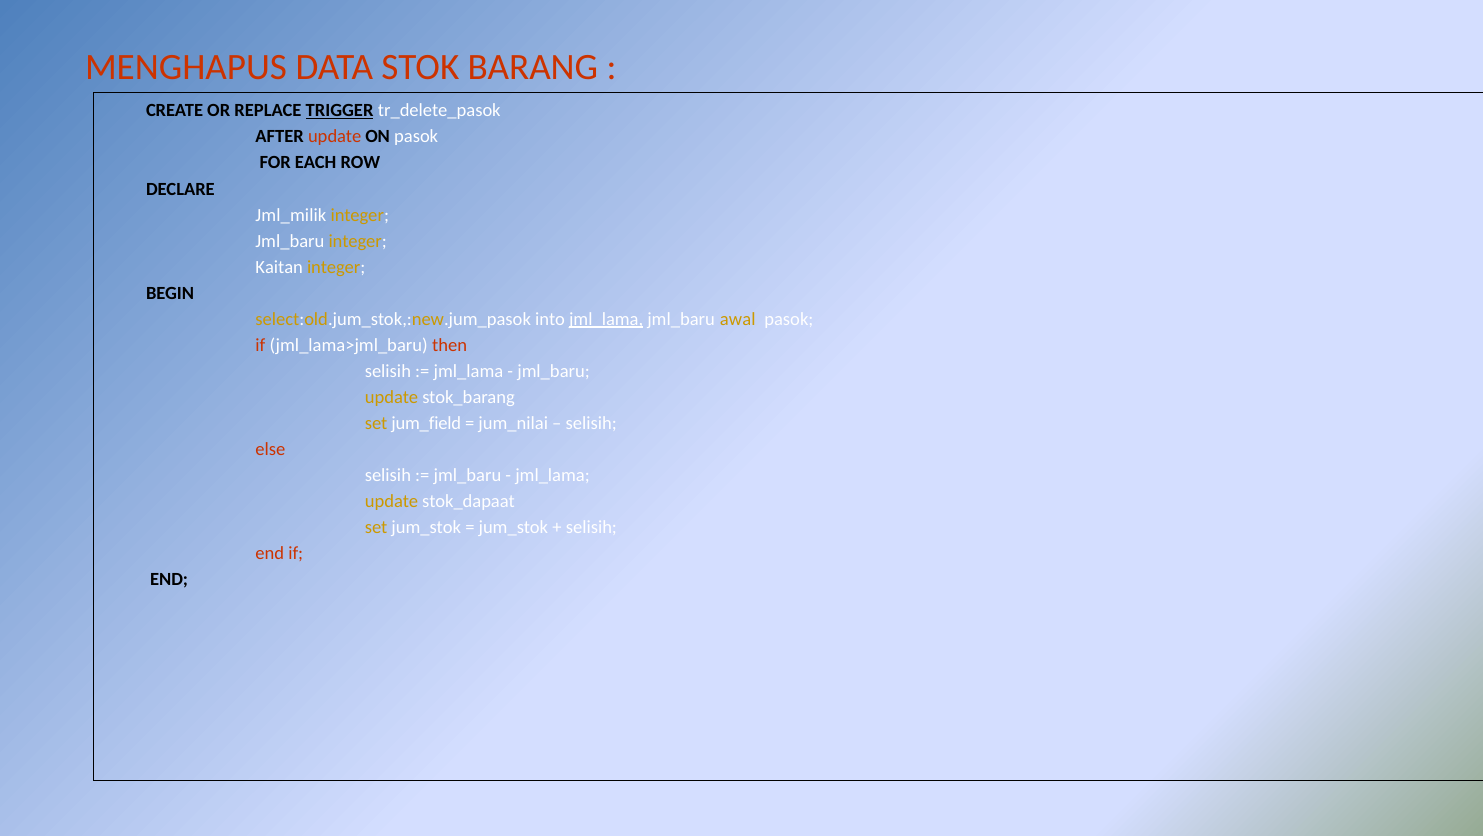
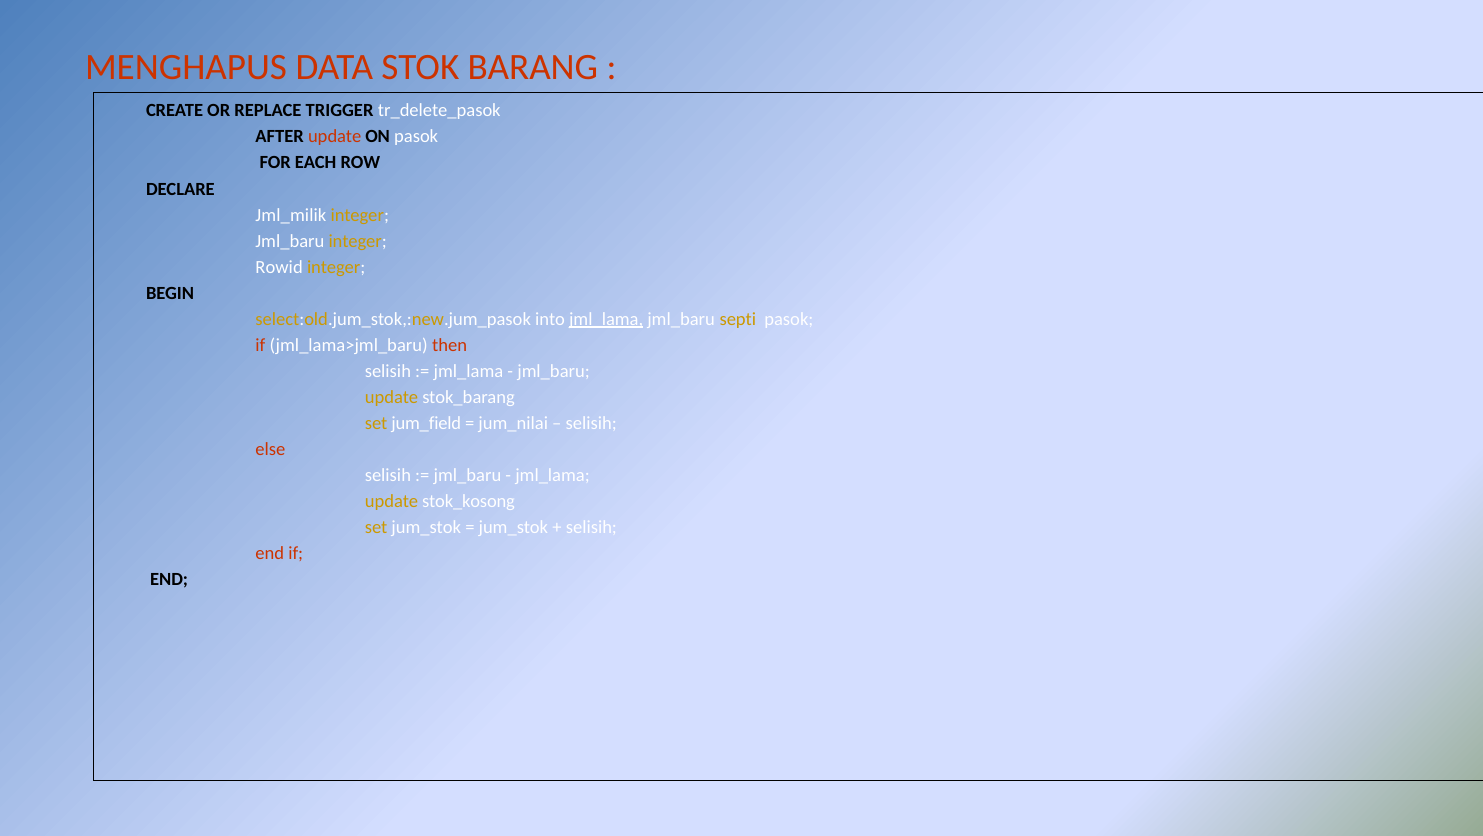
TRIGGER underline: present -> none (340, 111)
Kaitan: Kaitan -> Rowid (279, 267)
awal: awal -> septi (738, 319)
stok_dapaat: stok_dapaat -> stok_kosong (469, 501)
